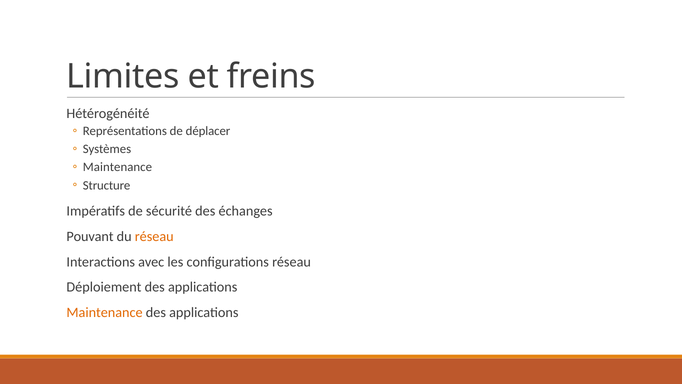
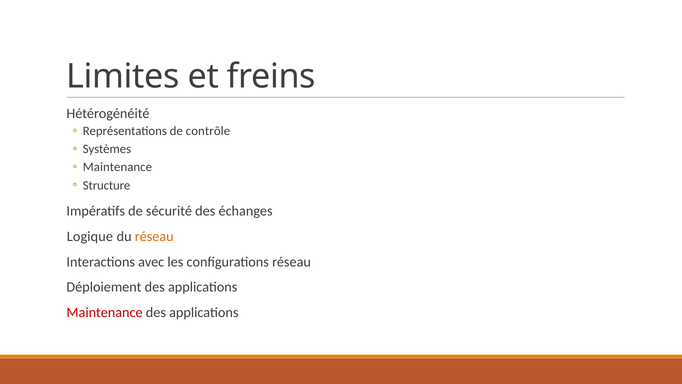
déplacer: déplacer -> contrôle (208, 131)
Pouvant: Pouvant -> Logique (90, 236)
Maintenance colour: orange -> red (105, 312)
